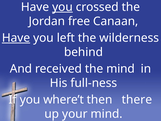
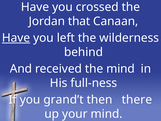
you underline: present -> none (62, 7)
free: free -> that (79, 21)
where’t: where’t -> grand’t (63, 99)
